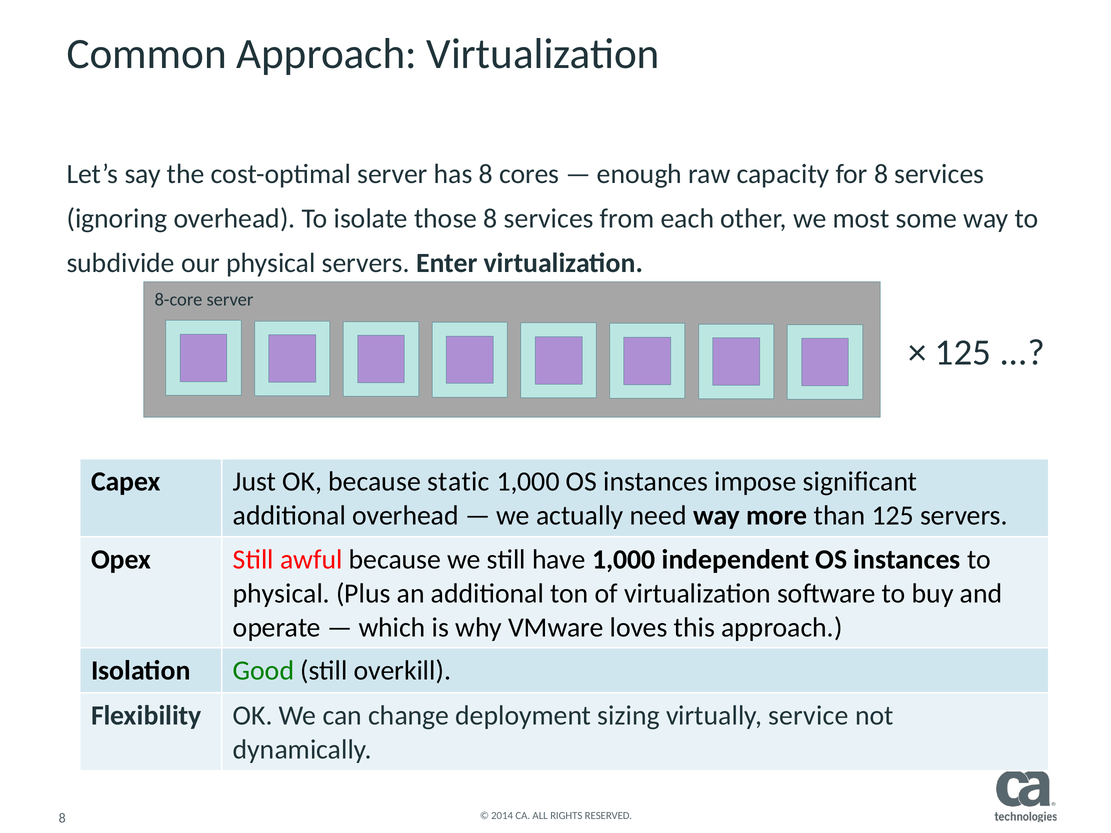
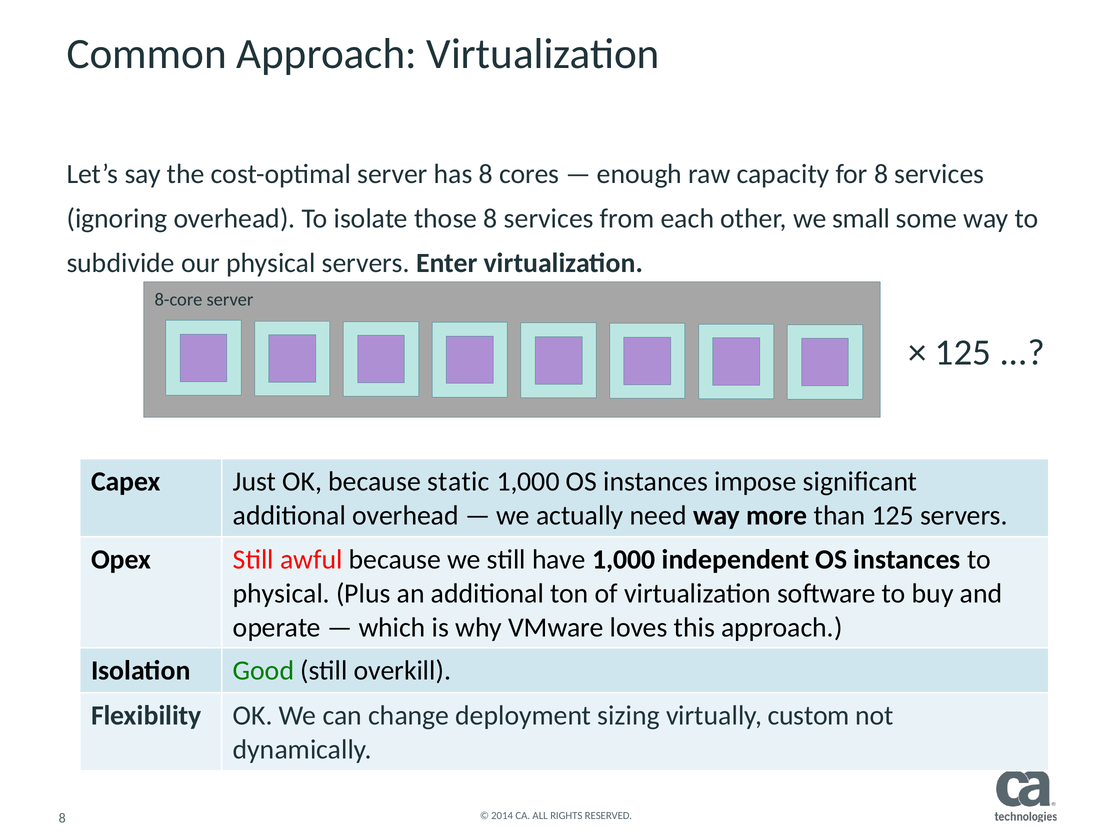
most: most -> small (861, 219)
service: service -> custom (809, 716)
